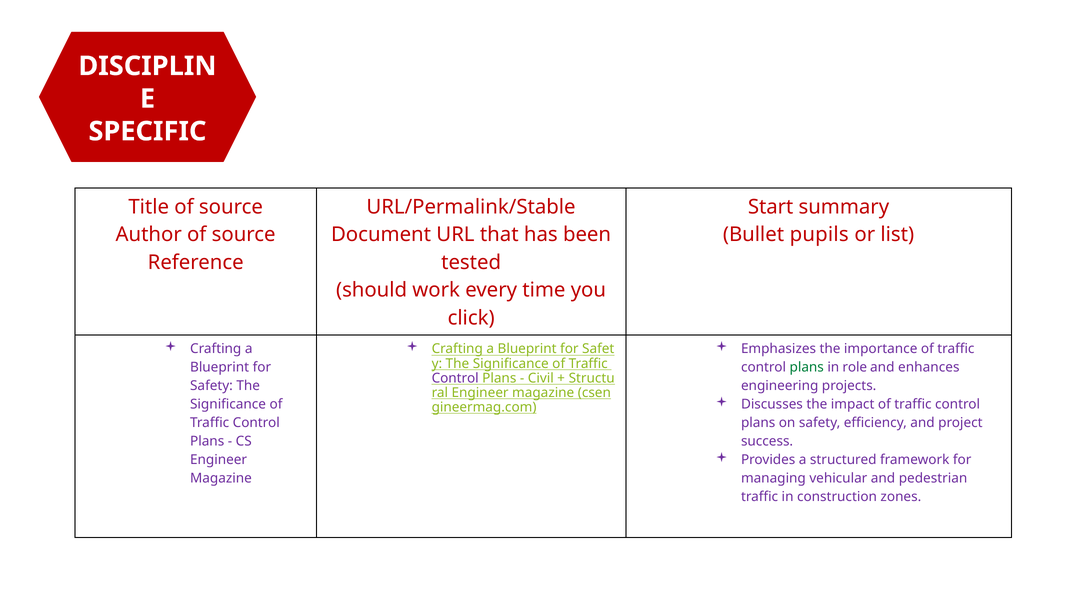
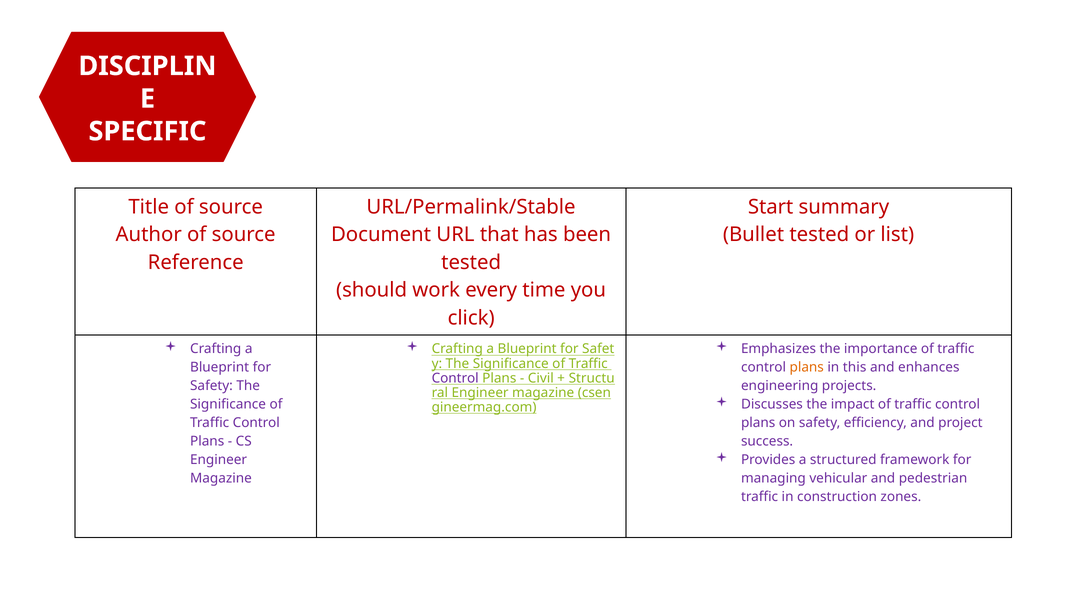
Bullet pupils: pupils -> tested (819, 234)
plans colour: green -> orange (807, 367)
role: role -> this (855, 367)
